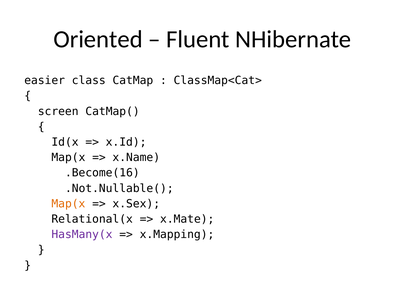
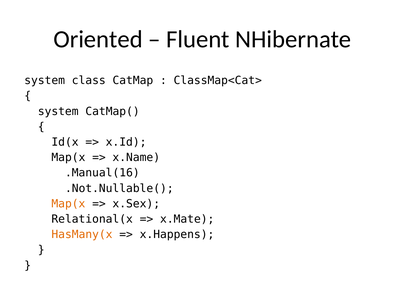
easier: easier -> system (45, 80)
screen: screen -> system (58, 111)
.Become(16: .Become(16 -> .Manual(16 (102, 173)
HasMany(x colour: purple -> orange (82, 234)
x.Mapping: x.Mapping -> x.Happens (177, 234)
